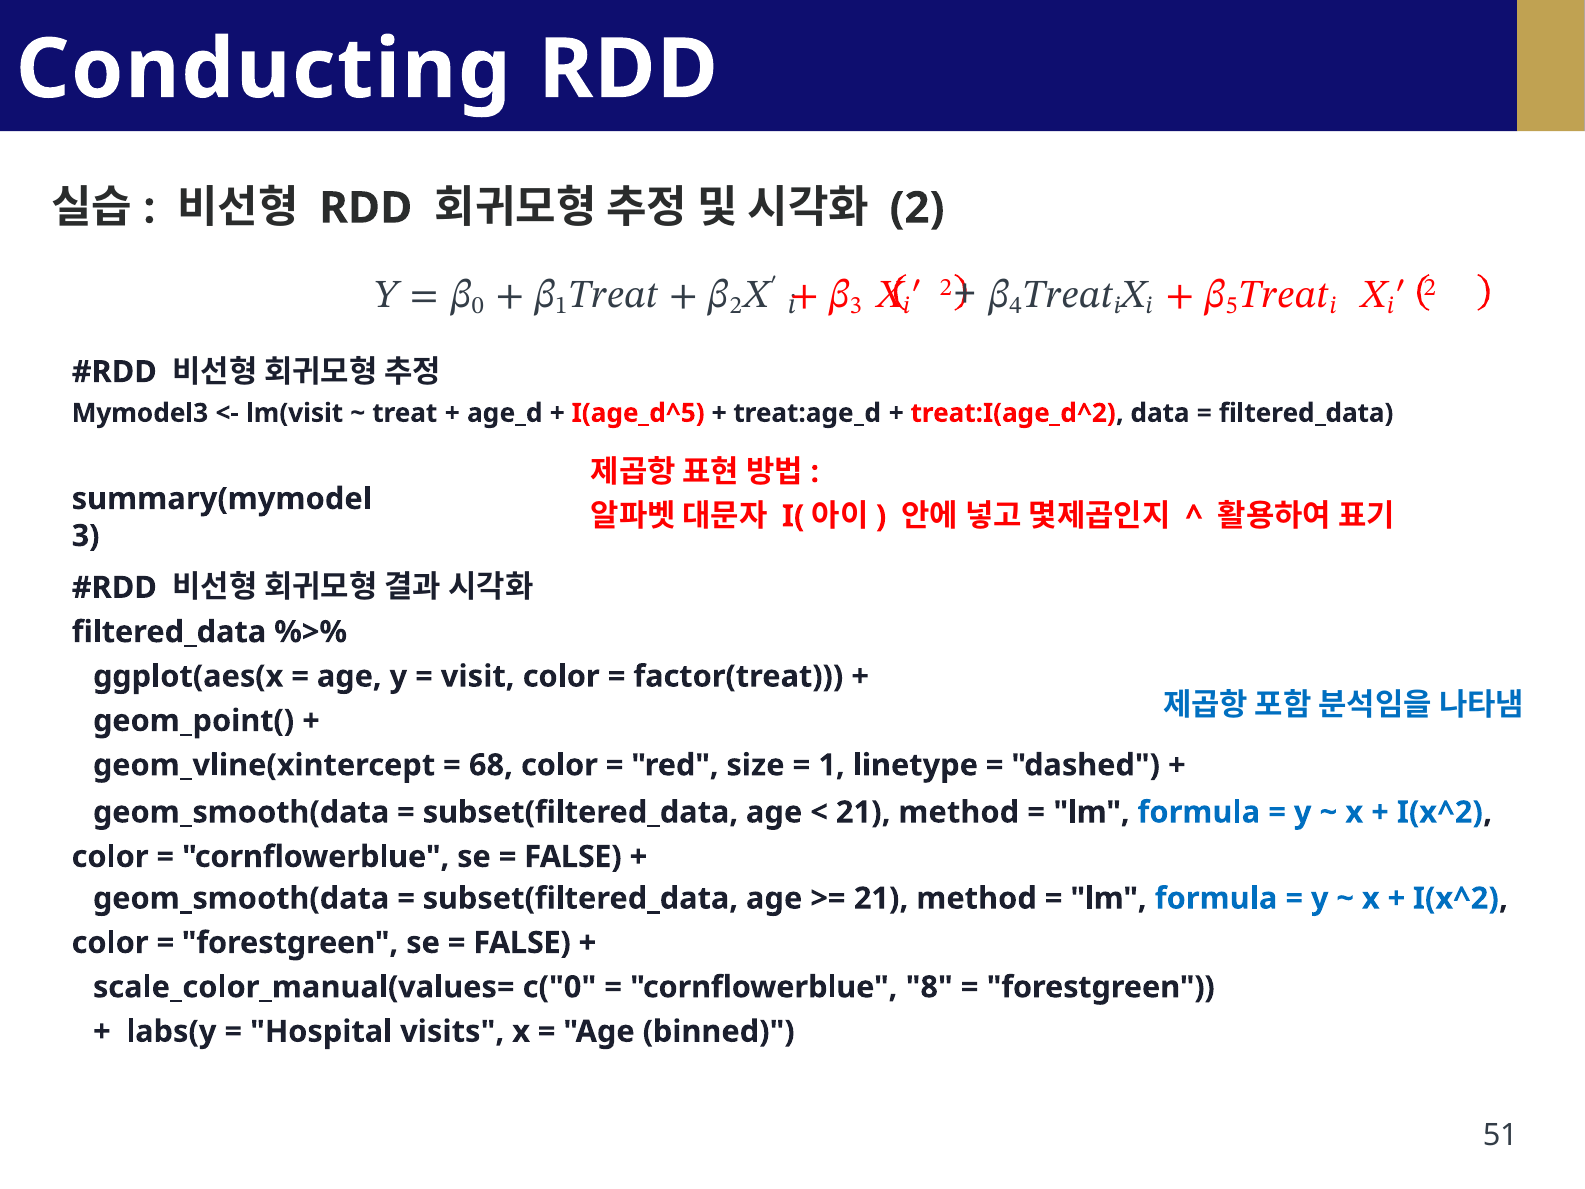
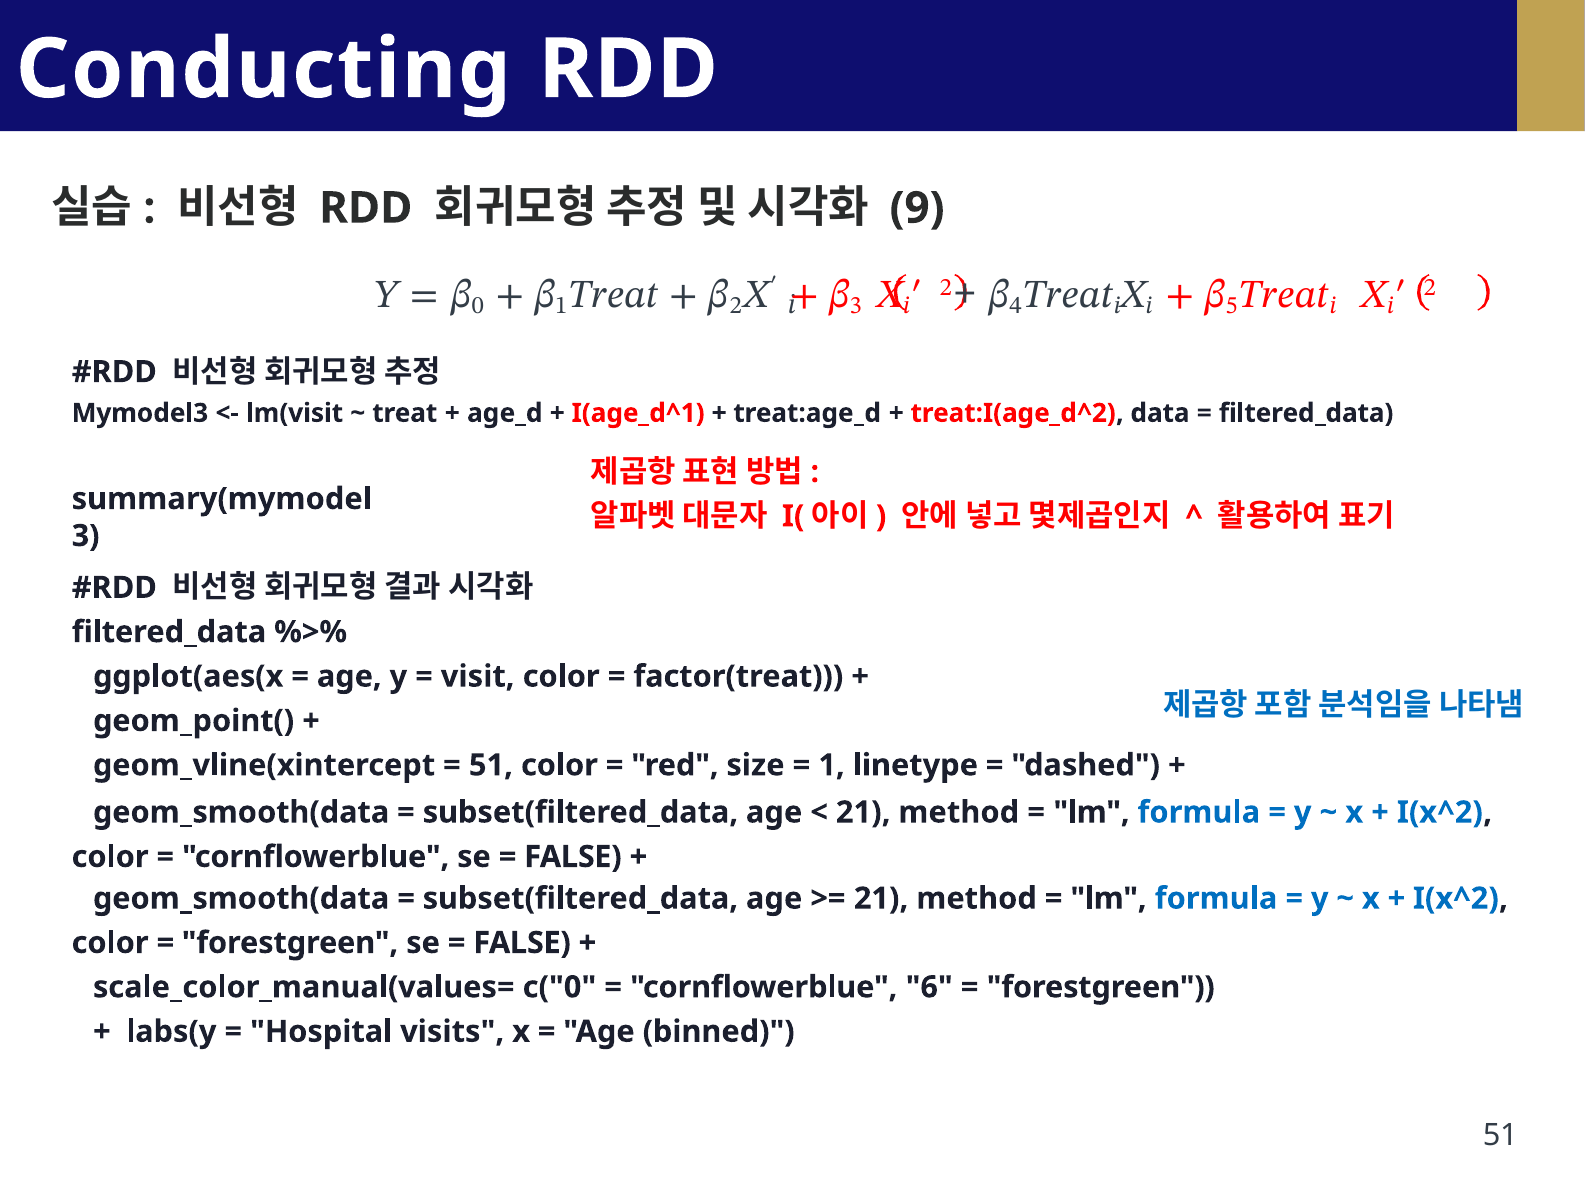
2: 2 -> 9 (917, 208)
I(age_d^5: I(age_d^5 -> I(age_d^1 (638, 413)
68: 68 -> 51 (491, 765)
8: 8 -> 6 (929, 987)
